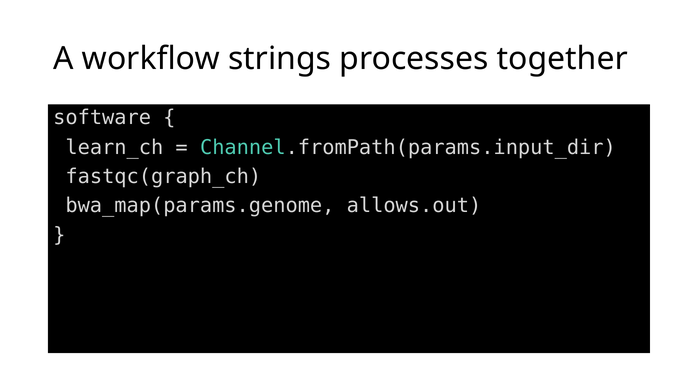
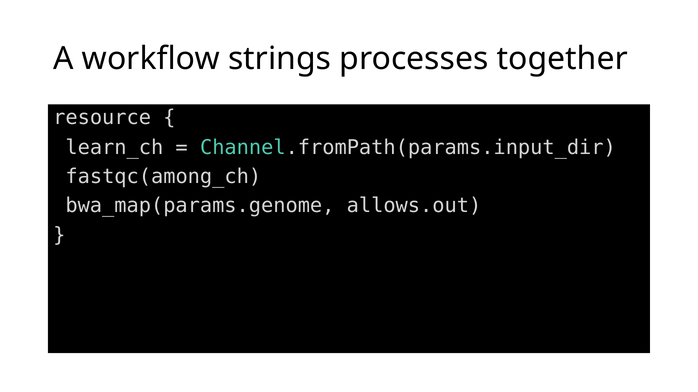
software: software -> resource (102, 118)
fastqc(graph_ch: fastqc(graph_ch -> fastqc(among_ch (163, 177)
